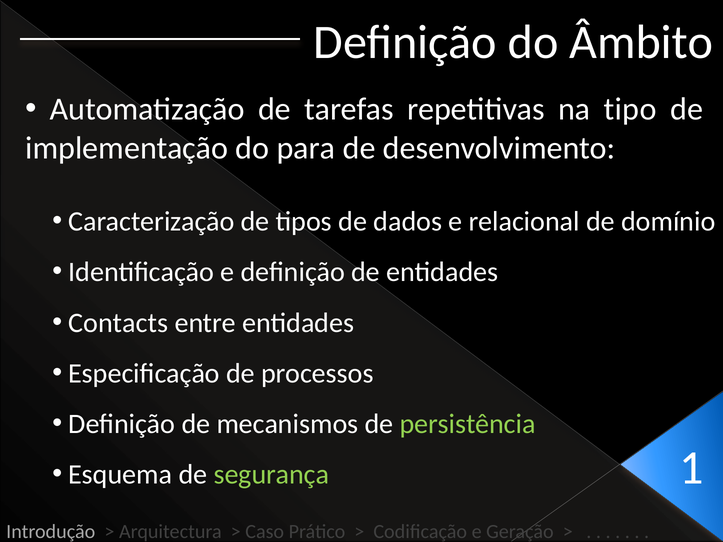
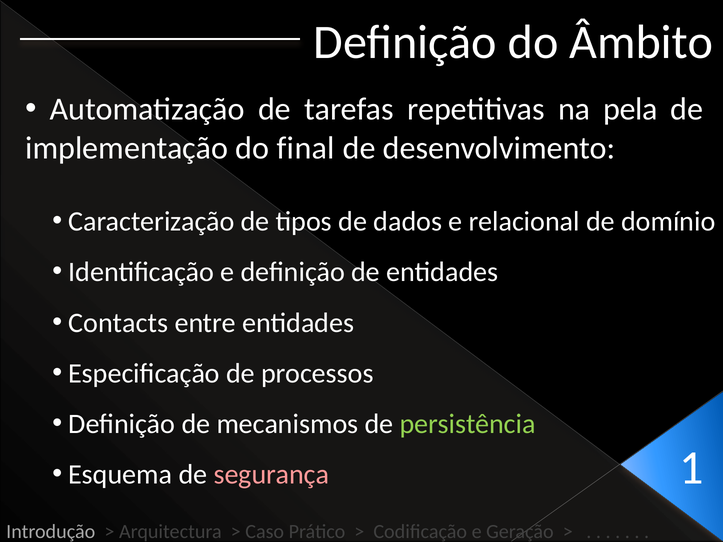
tipo: tipo -> pela (631, 109)
para: para -> final (306, 148)
segurança colour: light green -> pink (271, 475)
